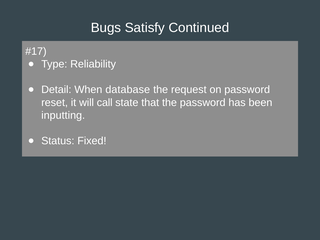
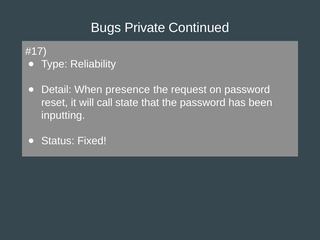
Satisfy: Satisfy -> Private (145, 28)
database: database -> presence (128, 90)
